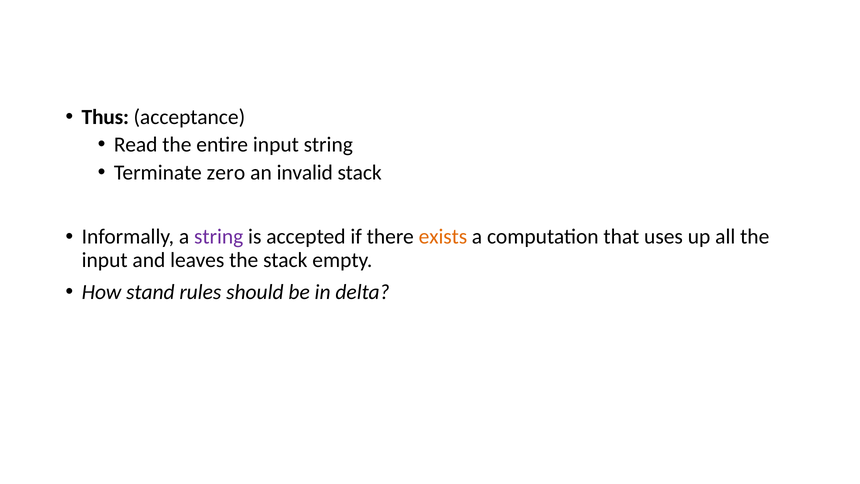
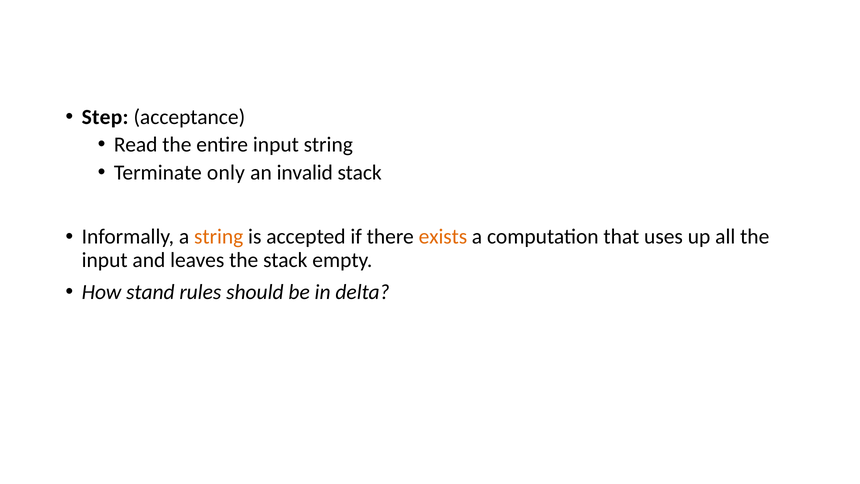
Thus: Thus -> Step (105, 117)
zero: zero -> only (226, 172)
string colour: purple -> orange (219, 237)
